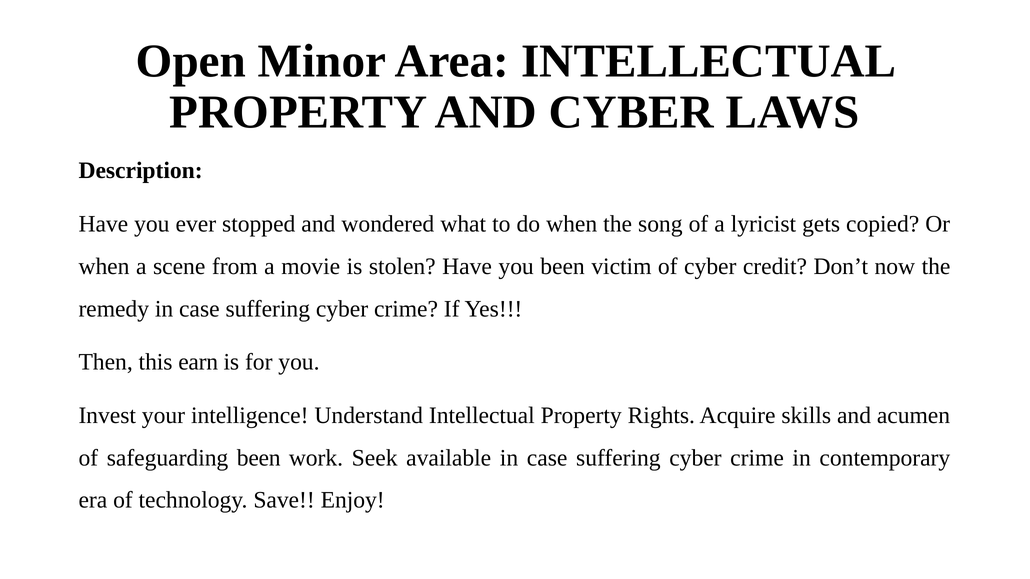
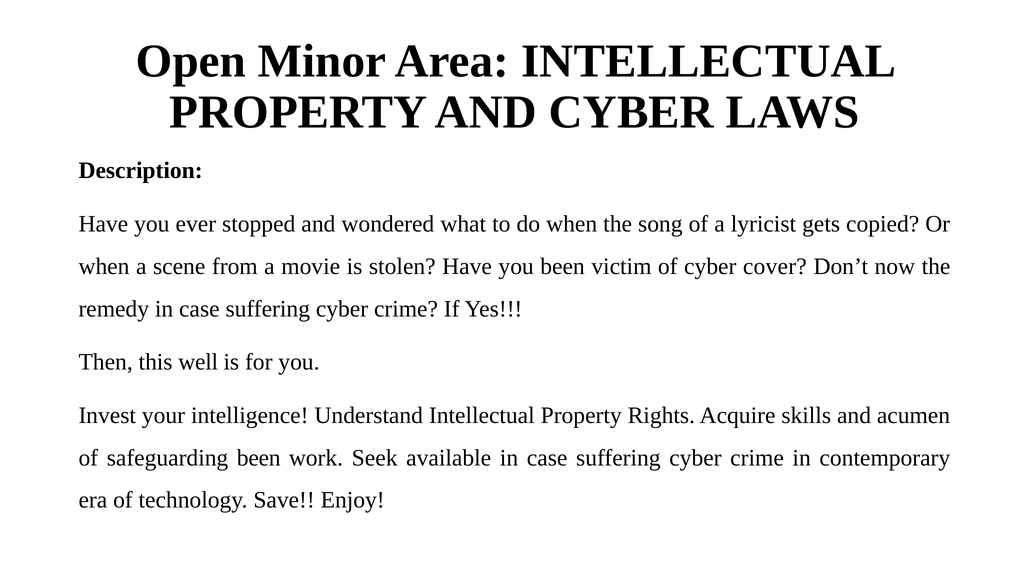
credit: credit -> cover (775, 267)
earn: earn -> well (198, 362)
